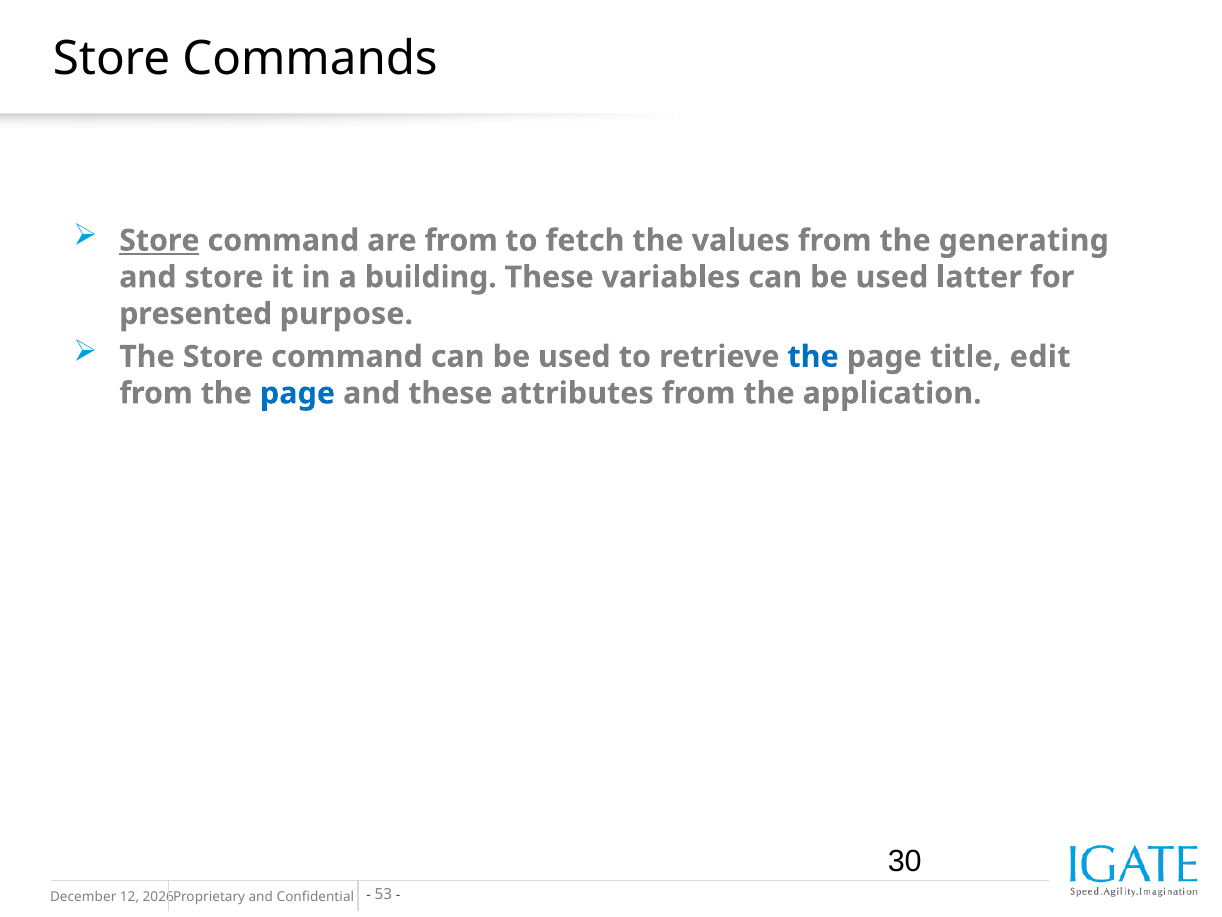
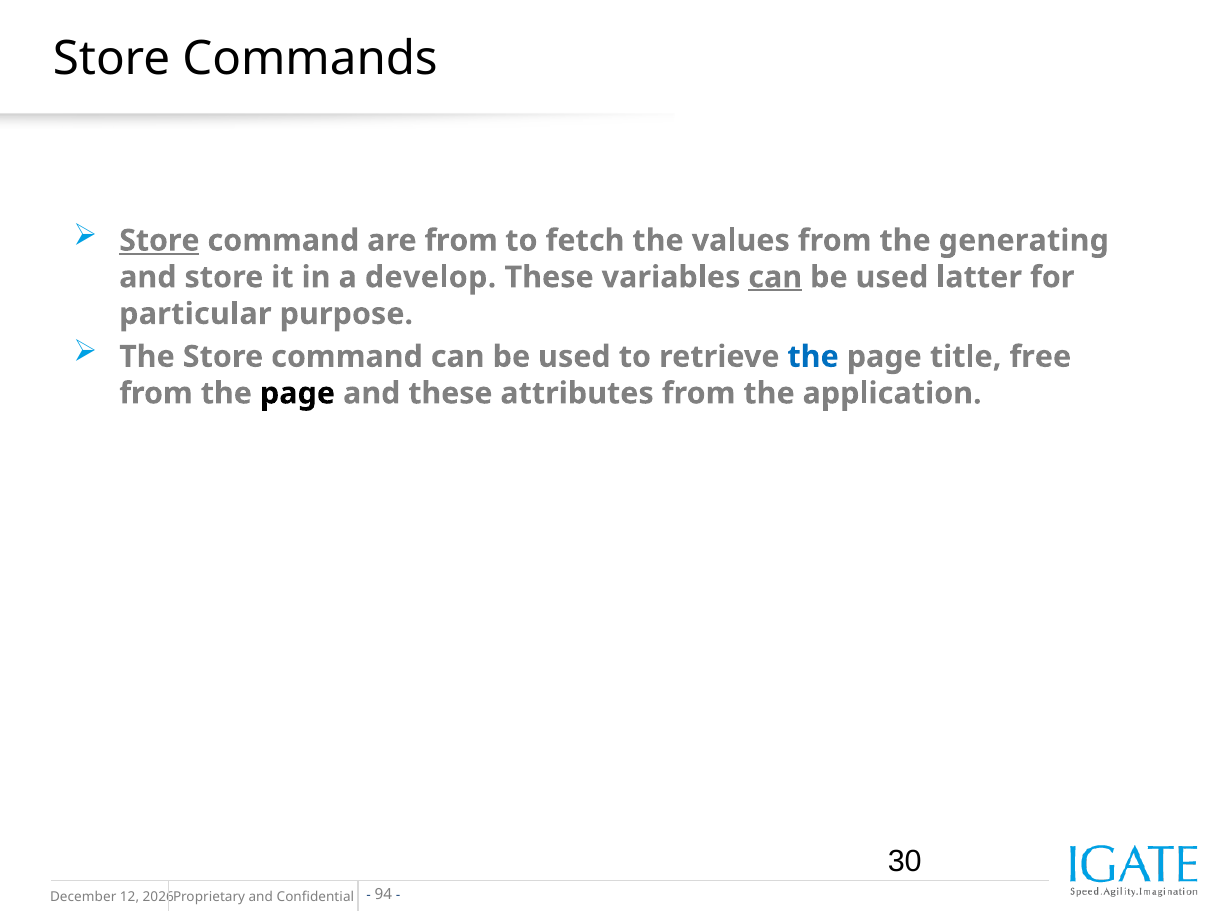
building: building -> develop (431, 277)
can underline: none -> present (775, 277)
presented: presented -> particular (195, 314)
edit: edit -> free (1040, 357)
page colour: blue -> black (298, 393)
53: 53 -> 94 (383, 894)
